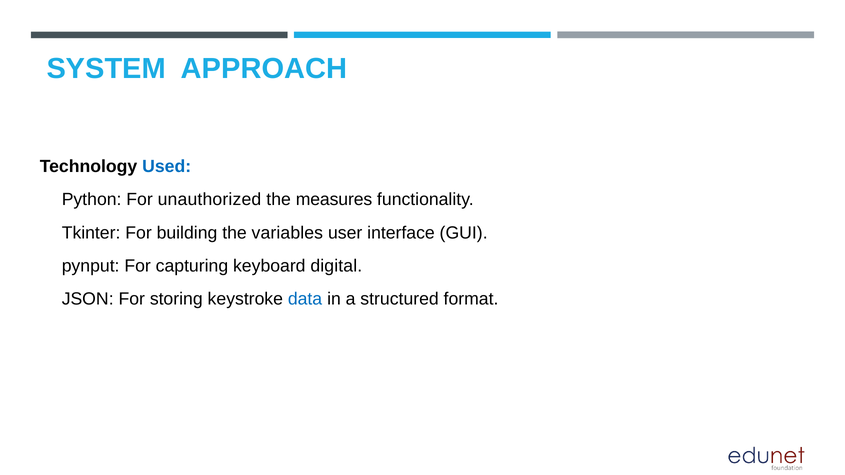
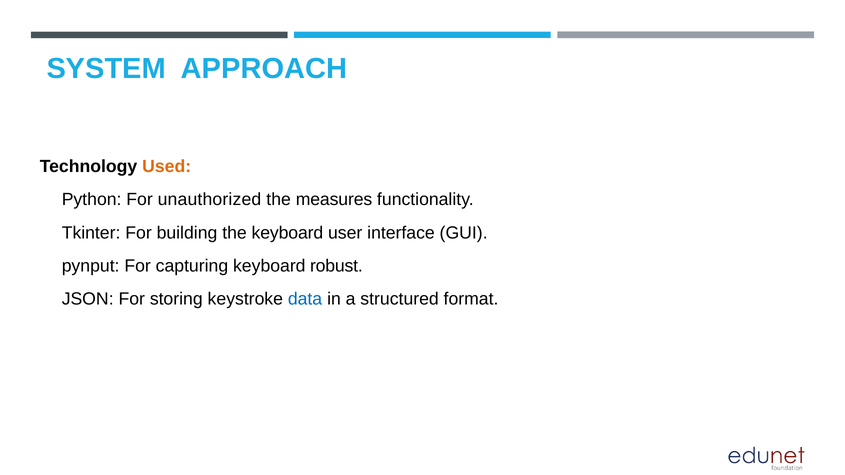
Used colour: blue -> orange (167, 167)
the variables: variables -> keyboard (287, 233)
digital: digital -> robust (336, 266)
